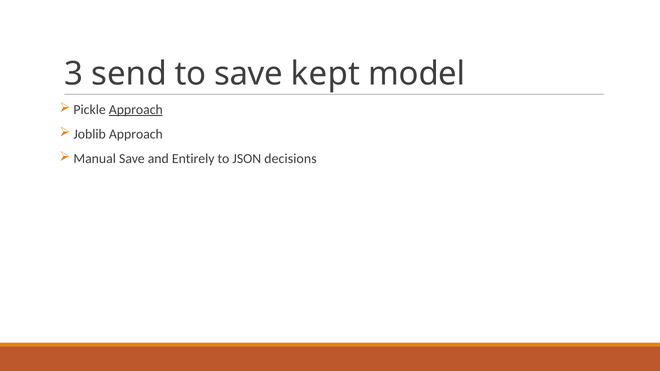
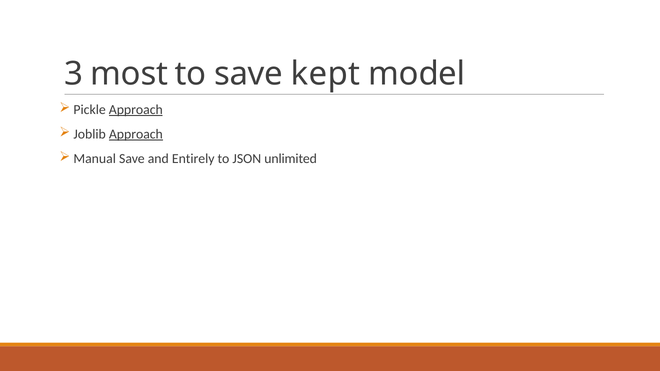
send: send -> most (129, 74)
Approach underline: none -> present (136, 134)
decisions: decisions -> unlimited (291, 159)
